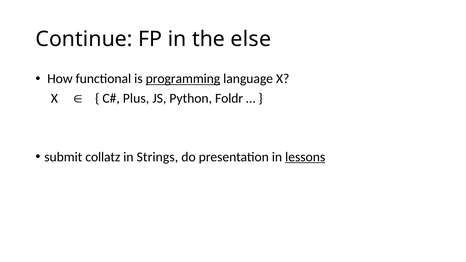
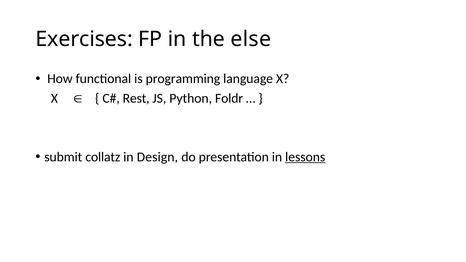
Continue: Continue -> Exercises (84, 39)
programming underline: present -> none (183, 79)
Plus: Plus -> Rest (136, 98)
Strings: Strings -> Design (157, 157)
